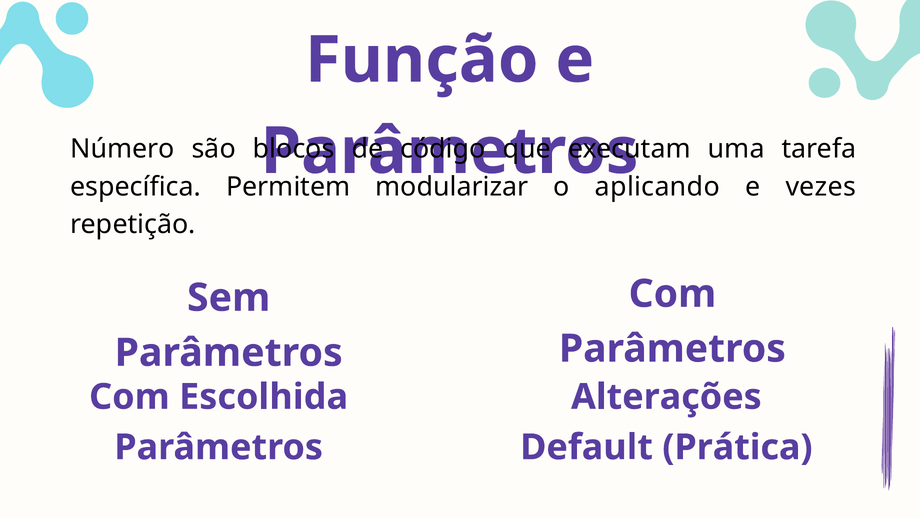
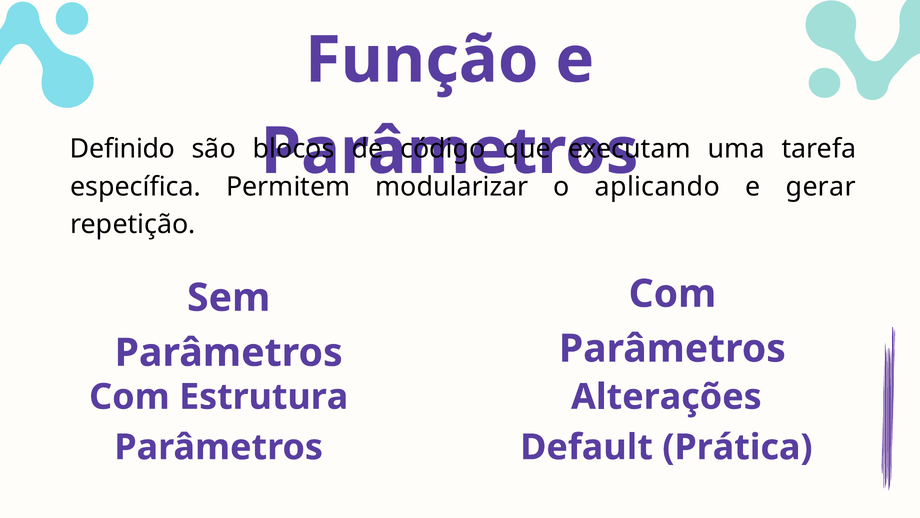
Número: Número -> Definido (123, 149)
vezes: vezes -> gerar (821, 187)
Escolhida: Escolhida -> Estrutura (264, 397)
